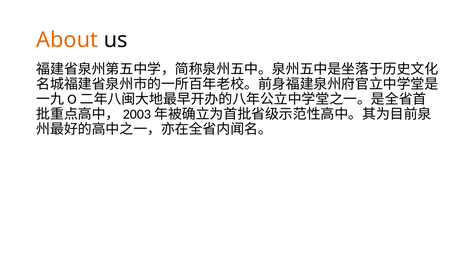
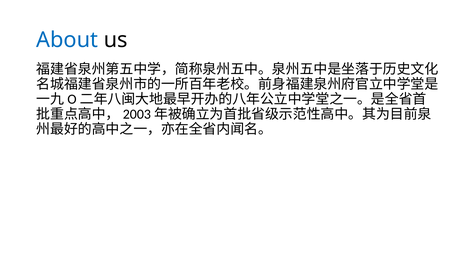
About colour: orange -> blue (67, 40)
